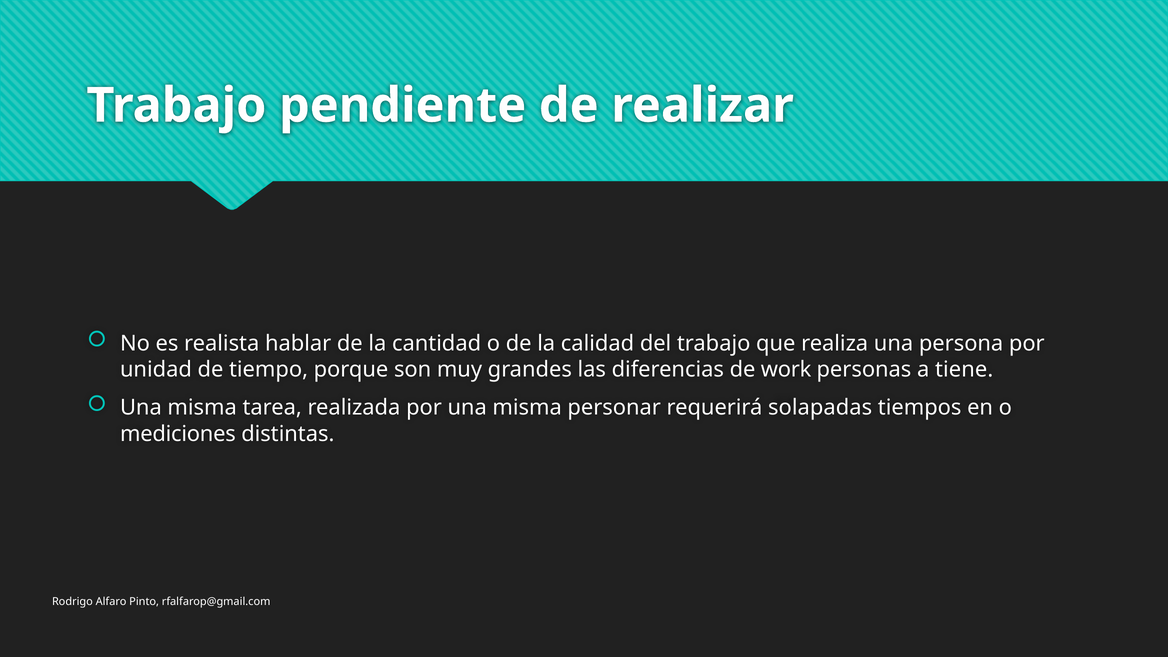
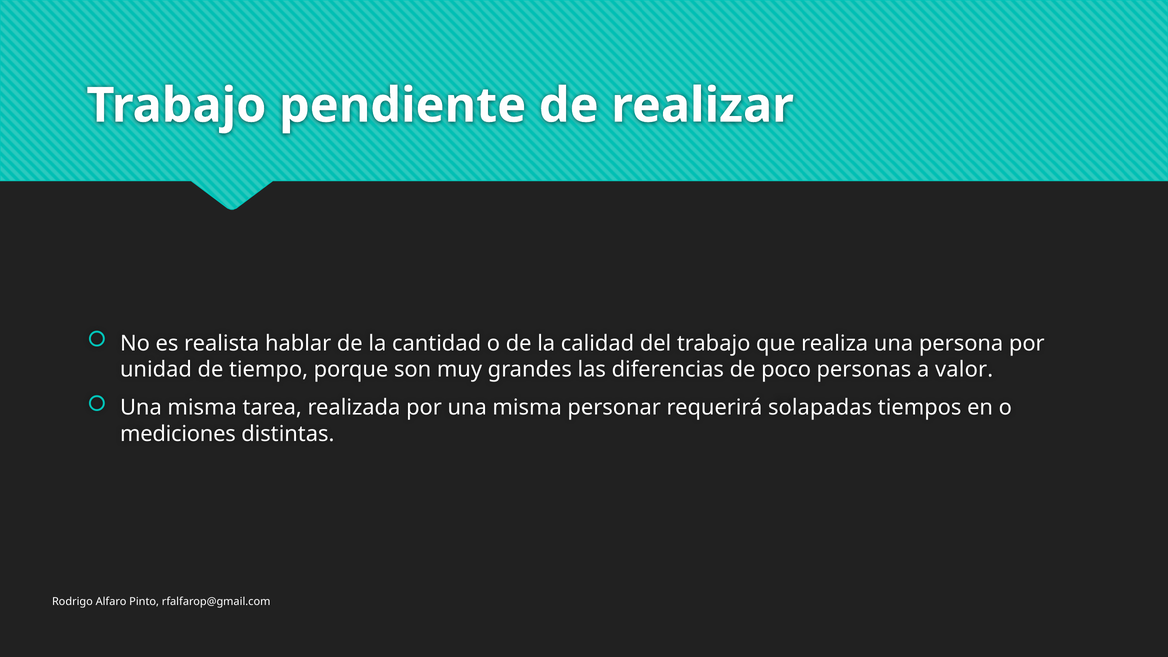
work: work -> poco (786, 370)
tiene: tiene -> valor (964, 370)
